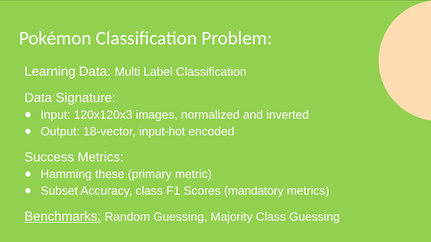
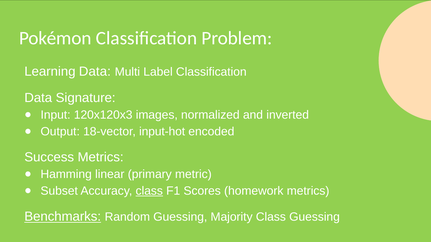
these: these -> linear (110, 175)
class underline: none -> present (149, 191)
mandatory: mandatory -> homework (254, 191)
